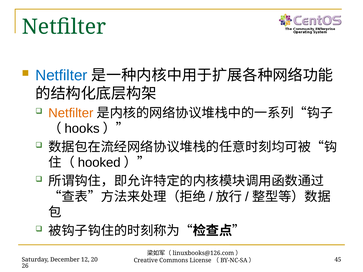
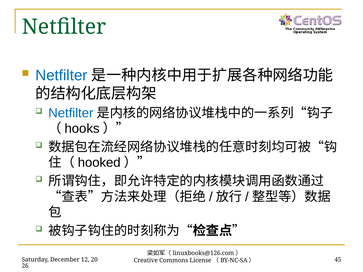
Netfilter colour: orange -> blue (71, 113)
